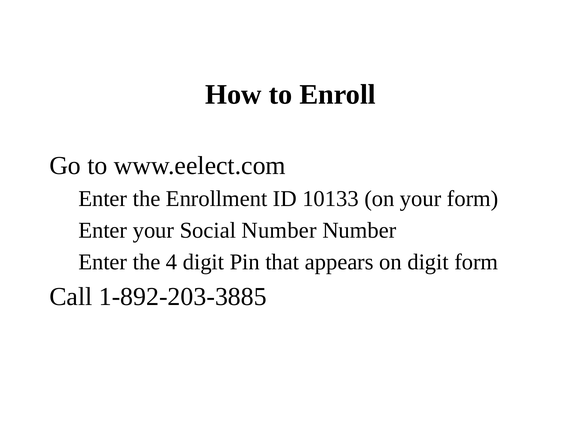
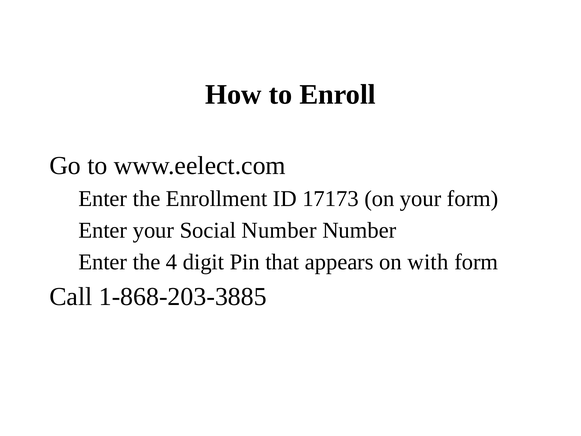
10133: 10133 -> 17173 (331, 199)
on digit: digit -> with (428, 262)
1-892-203-3885: 1-892-203-3885 -> 1-868-203-3885 (183, 296)
